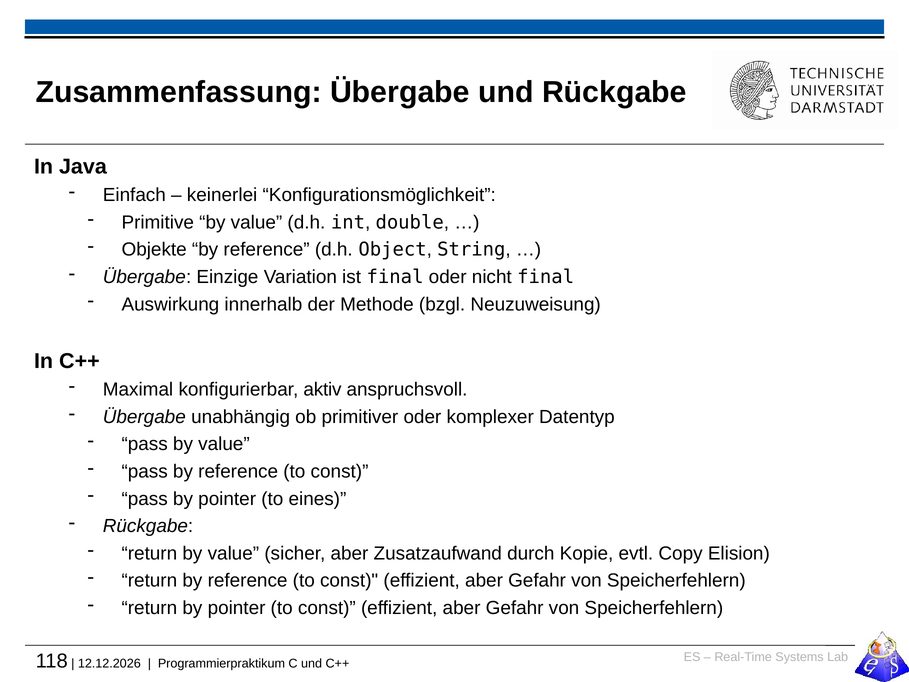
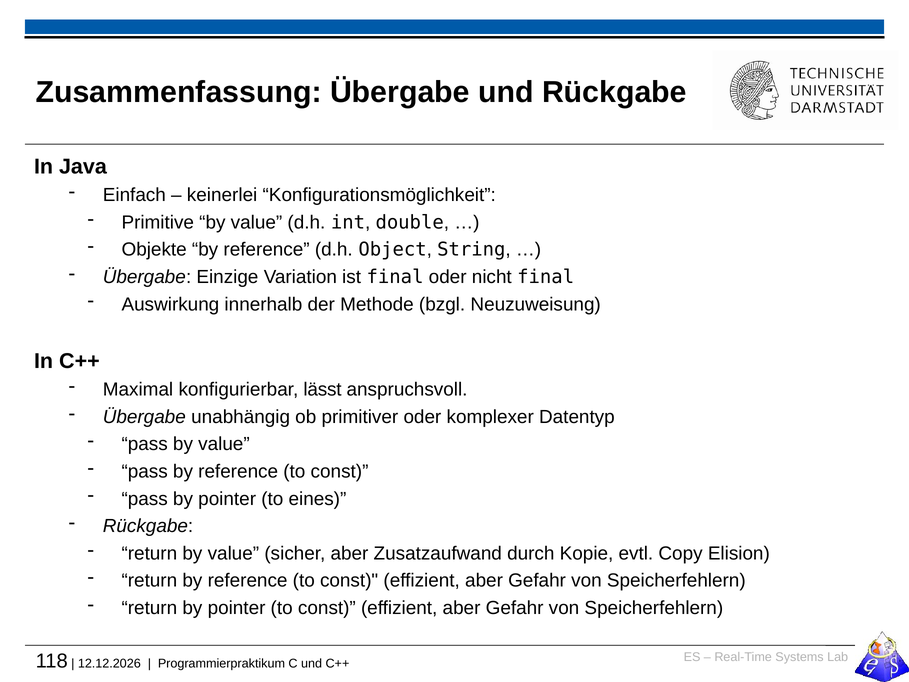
aktiv: aktiv -> lässt (323, 390)
